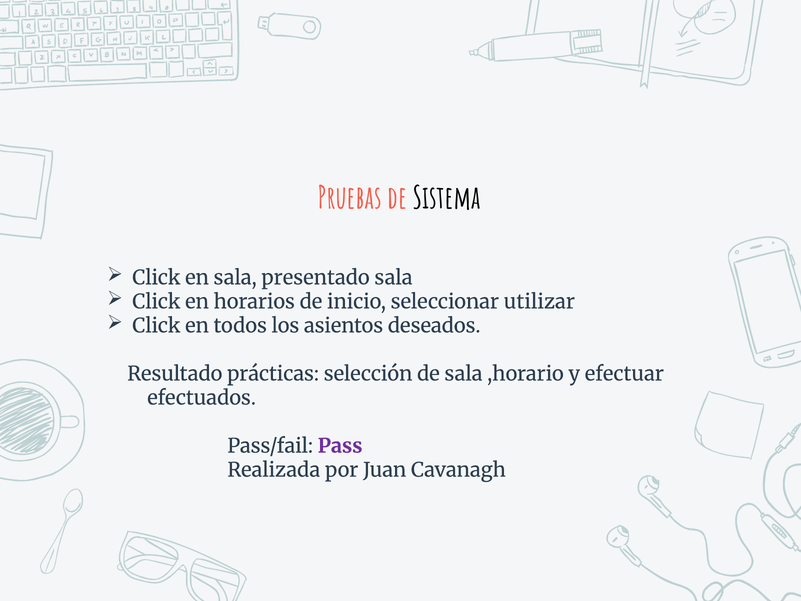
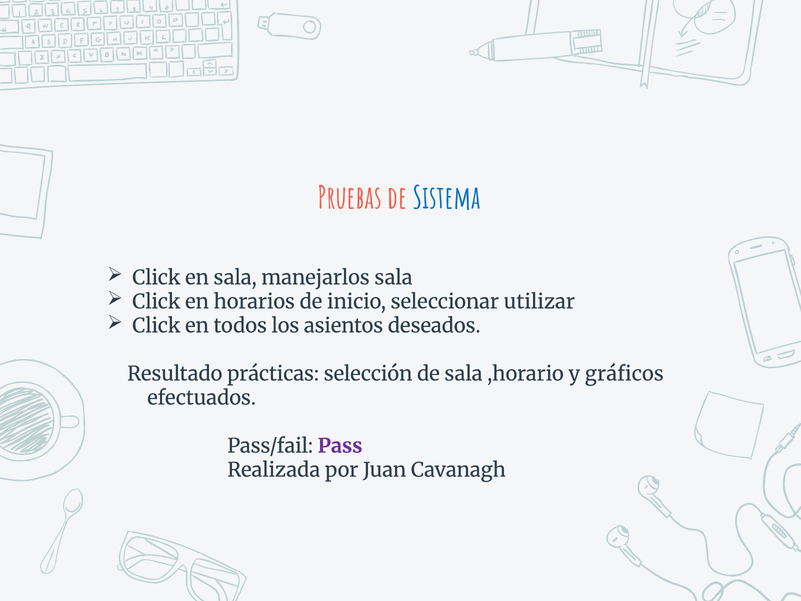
Sistema colour: black -> blue (446, 198)
presentado: presentado -> manejarlos (316, 278)
efectuar: efectuar -> gráficos (624, 374)
